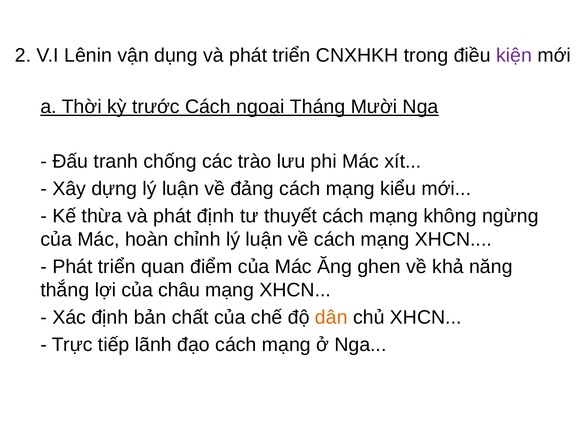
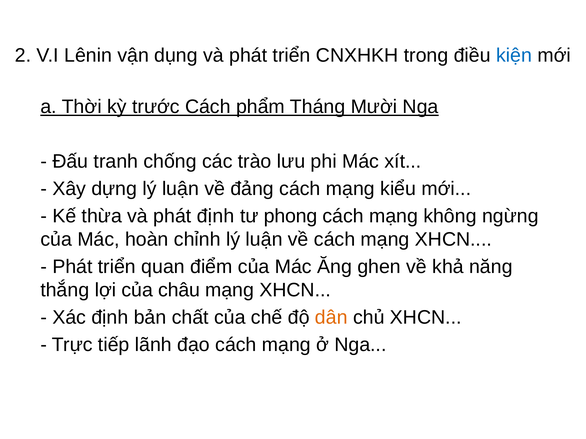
kiện colour: purple -> blue (514, 56)
ngoại: ngoại -> phẩm (260, 107)
thuyết: thuyết -> phong (291, 216)
